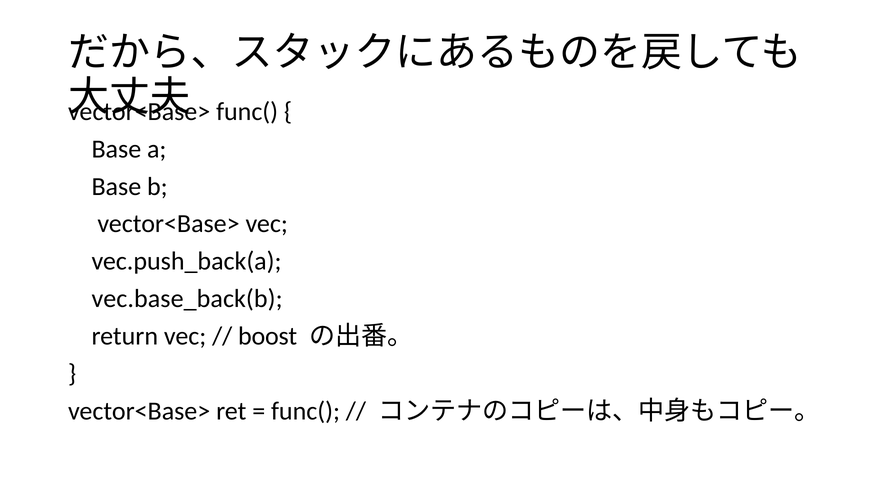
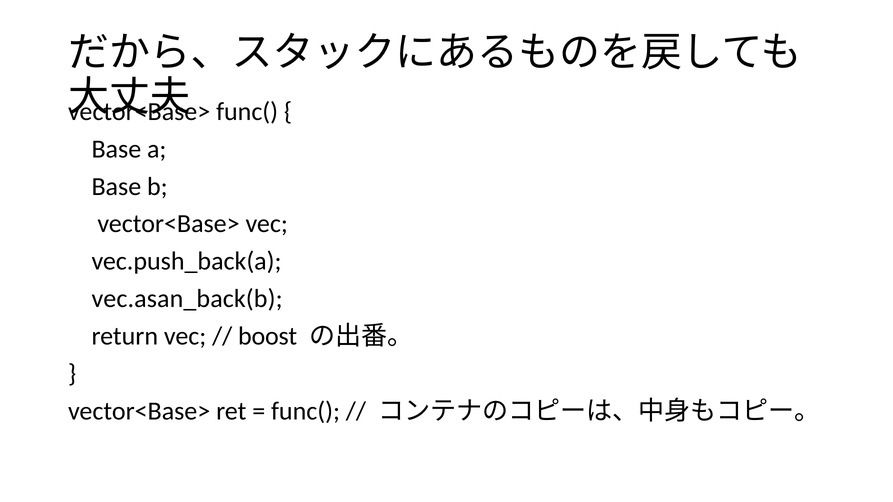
vec.base_back(b: vec.base_back(b -> vec.asan_back(b (187, 299)
